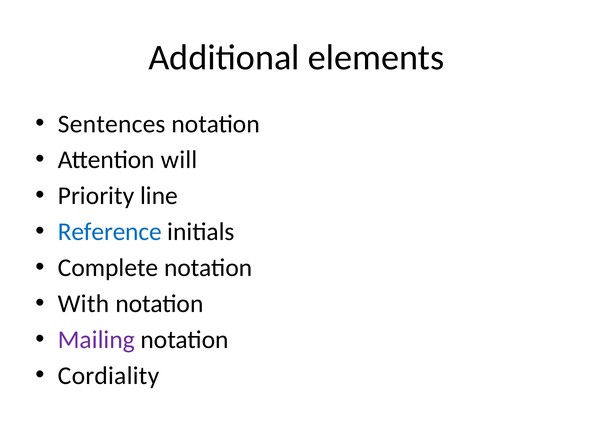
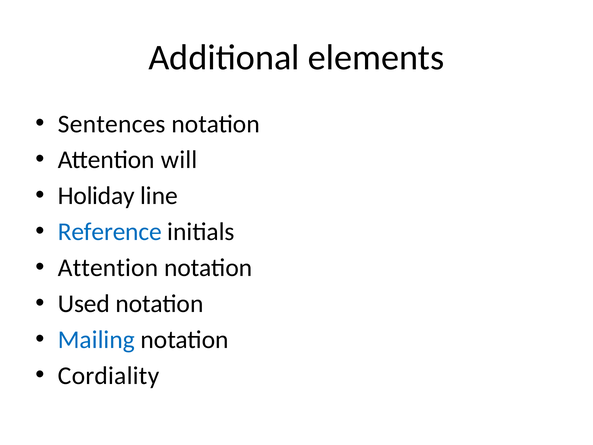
Priority: Priority -> Holiday (96, 196)
Complete: Complete -> Attention (108, 268)
With: With -> Used (84, 304)
Mailing colour: purple -> blue (96, 339)
